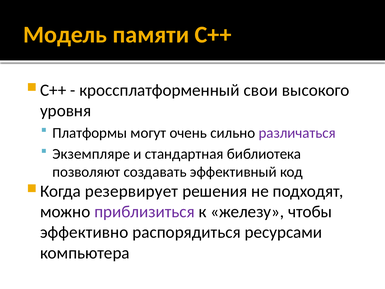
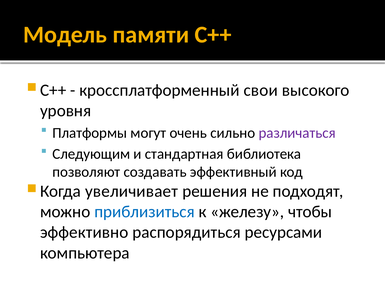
Экземпляре: Экземпляре -> Следующим (91, 154)
резервирует: резервирует -> увеличивает (131, 191)
приблизиться colour: purple -> blue (145, 212)
